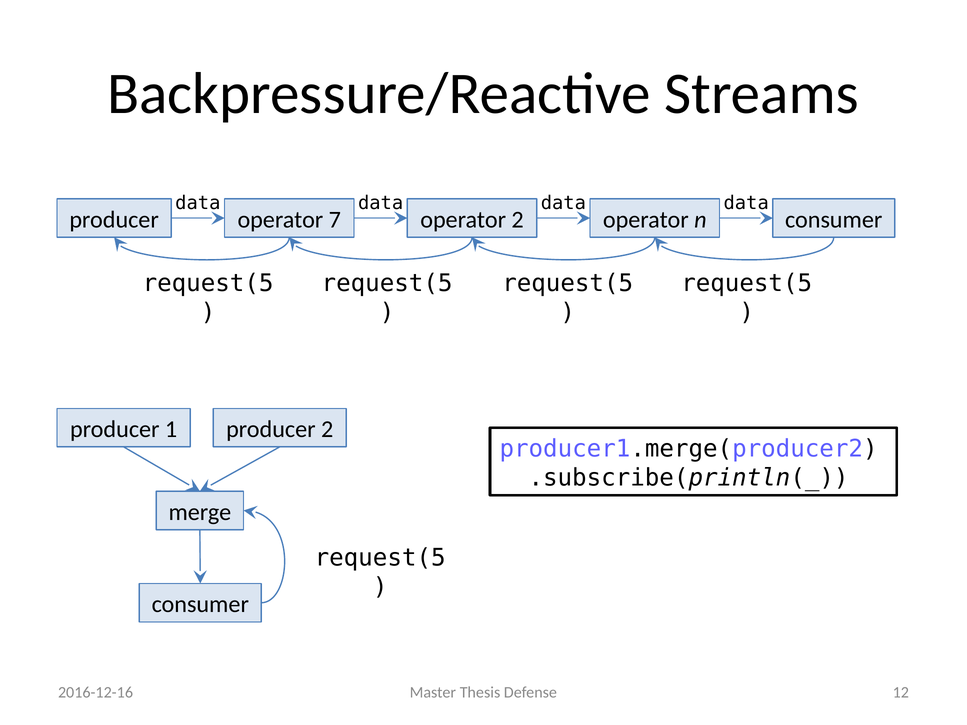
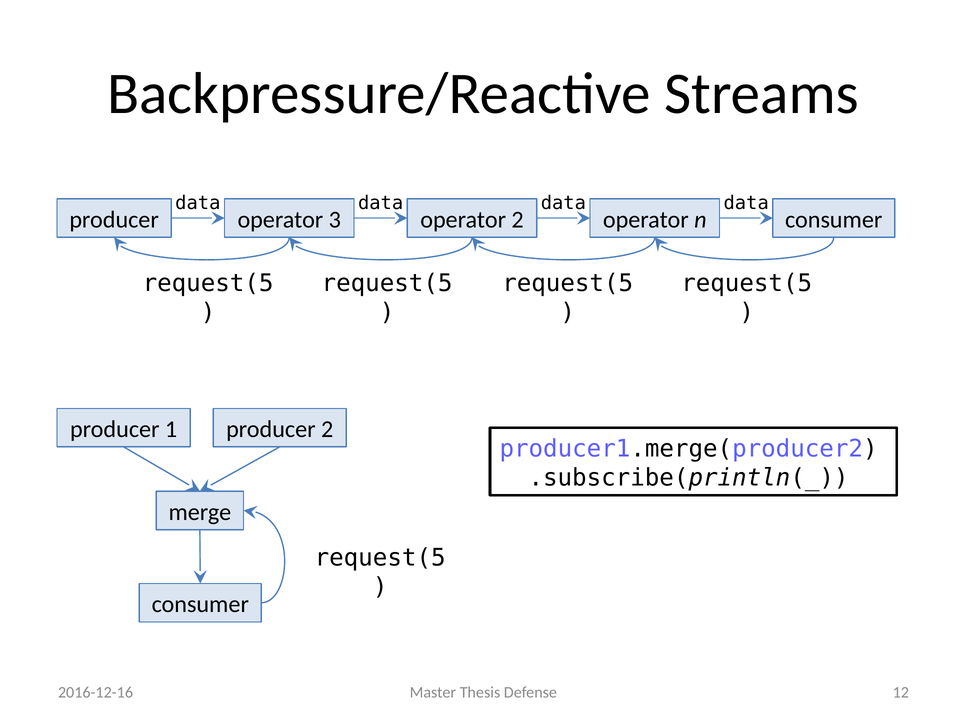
7: 7 -> 3 (335, 220)
